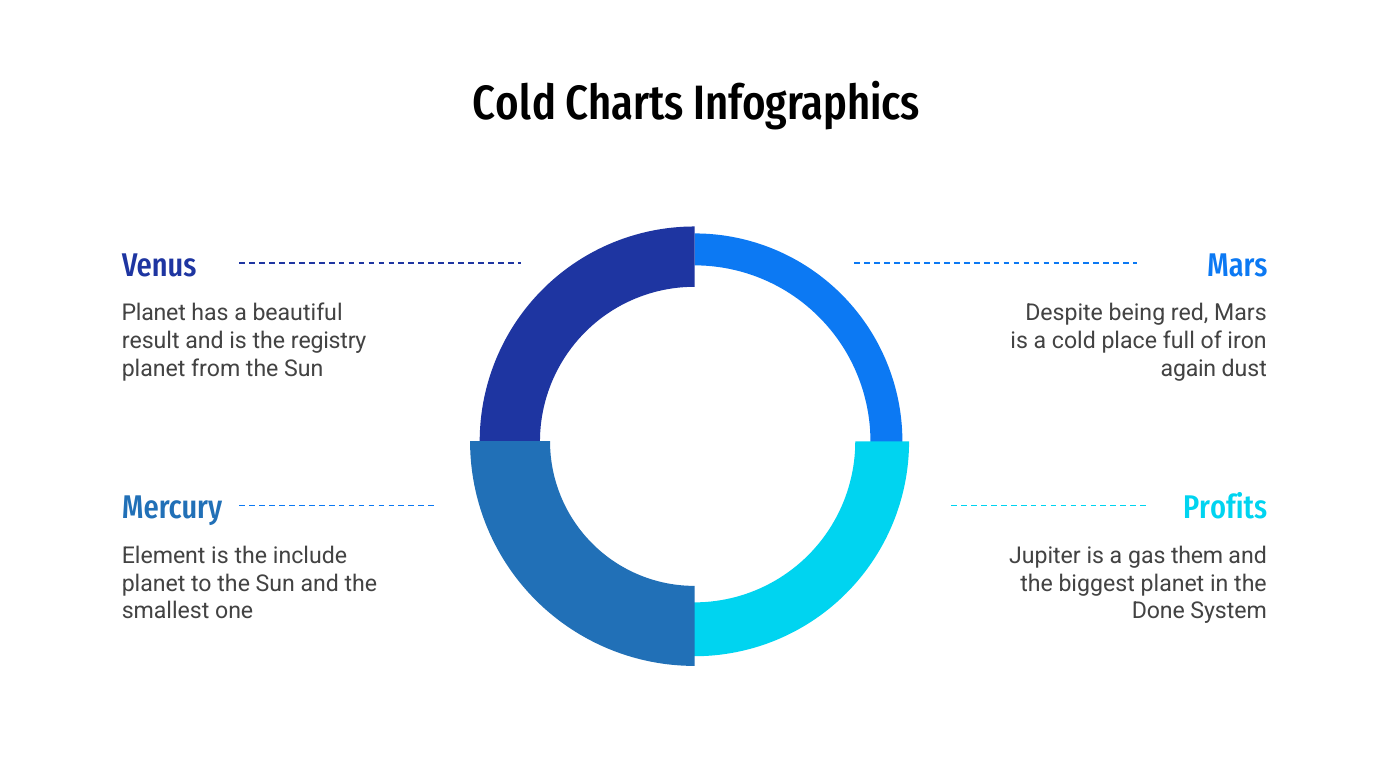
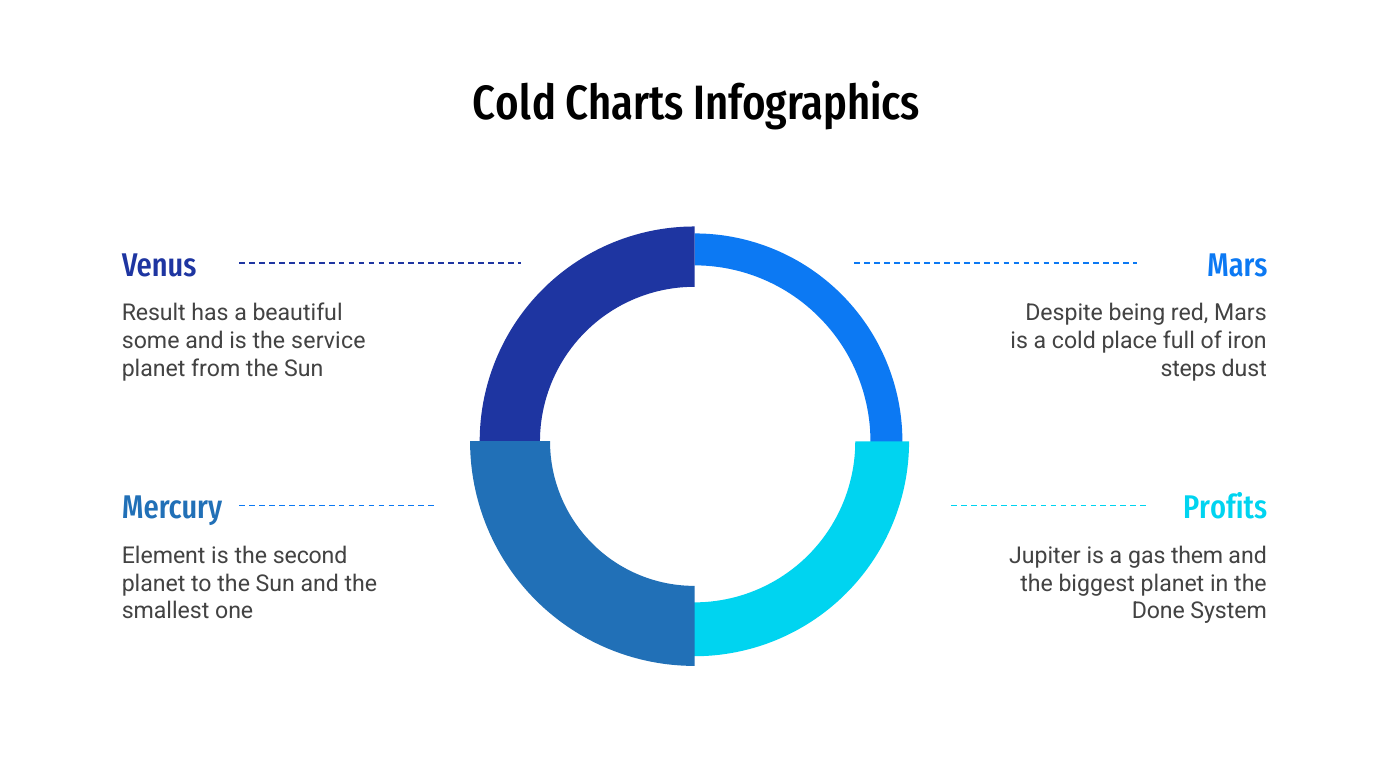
Planet: Planet -> Result (154, 313)
result: result -> some (151, 341)
registry: registry -> service (328, 341)
again: again -> steps (1188, 369)
include: include -> second (310, 555)
